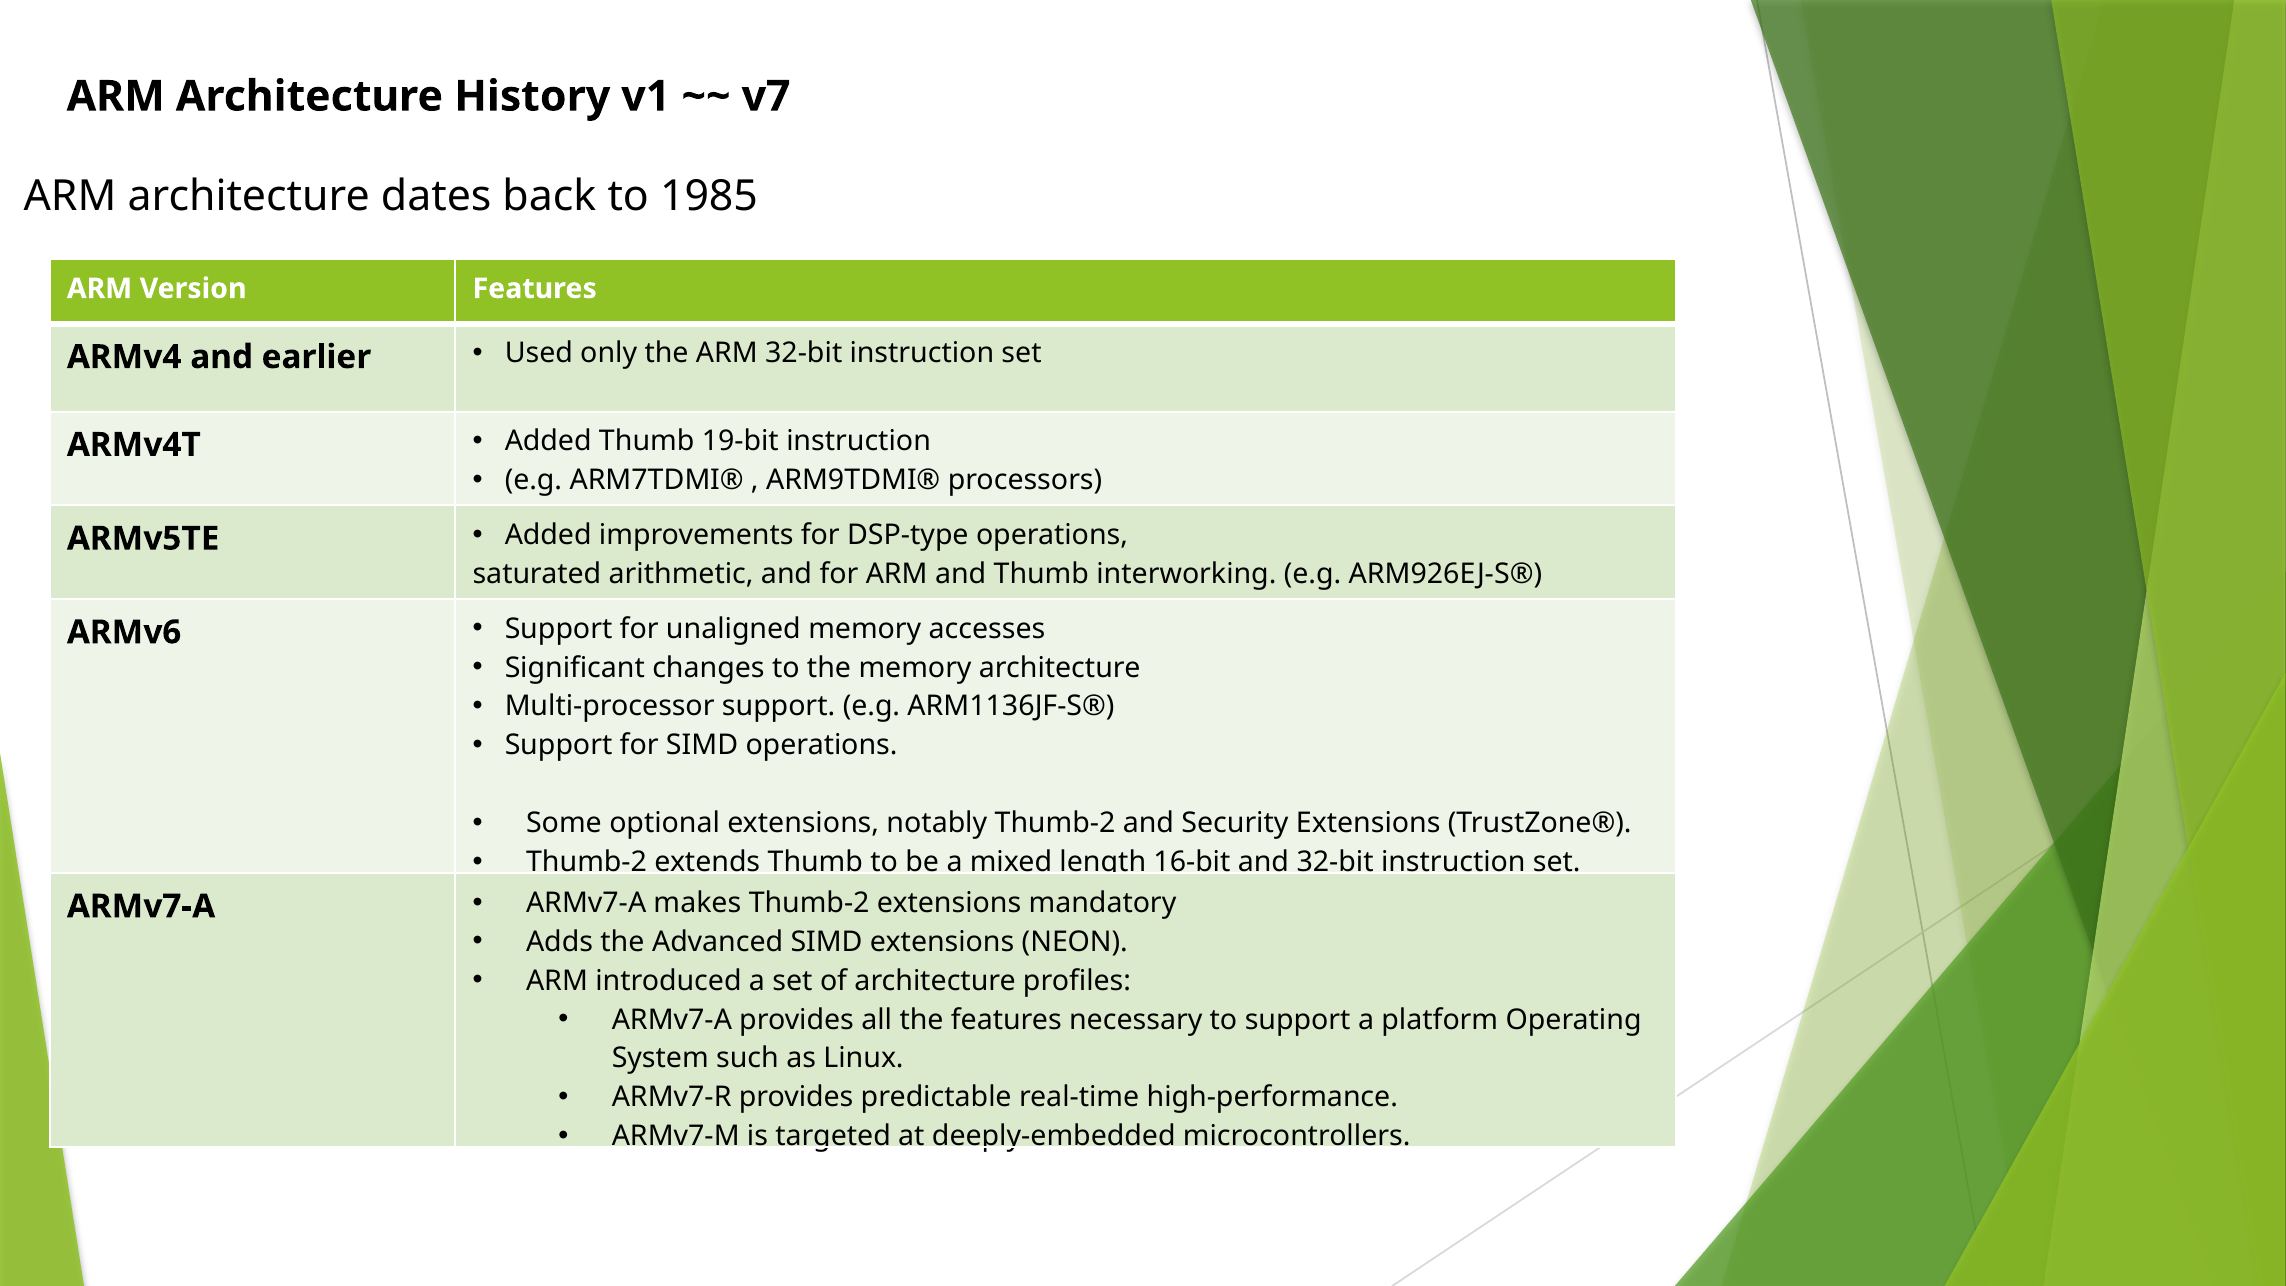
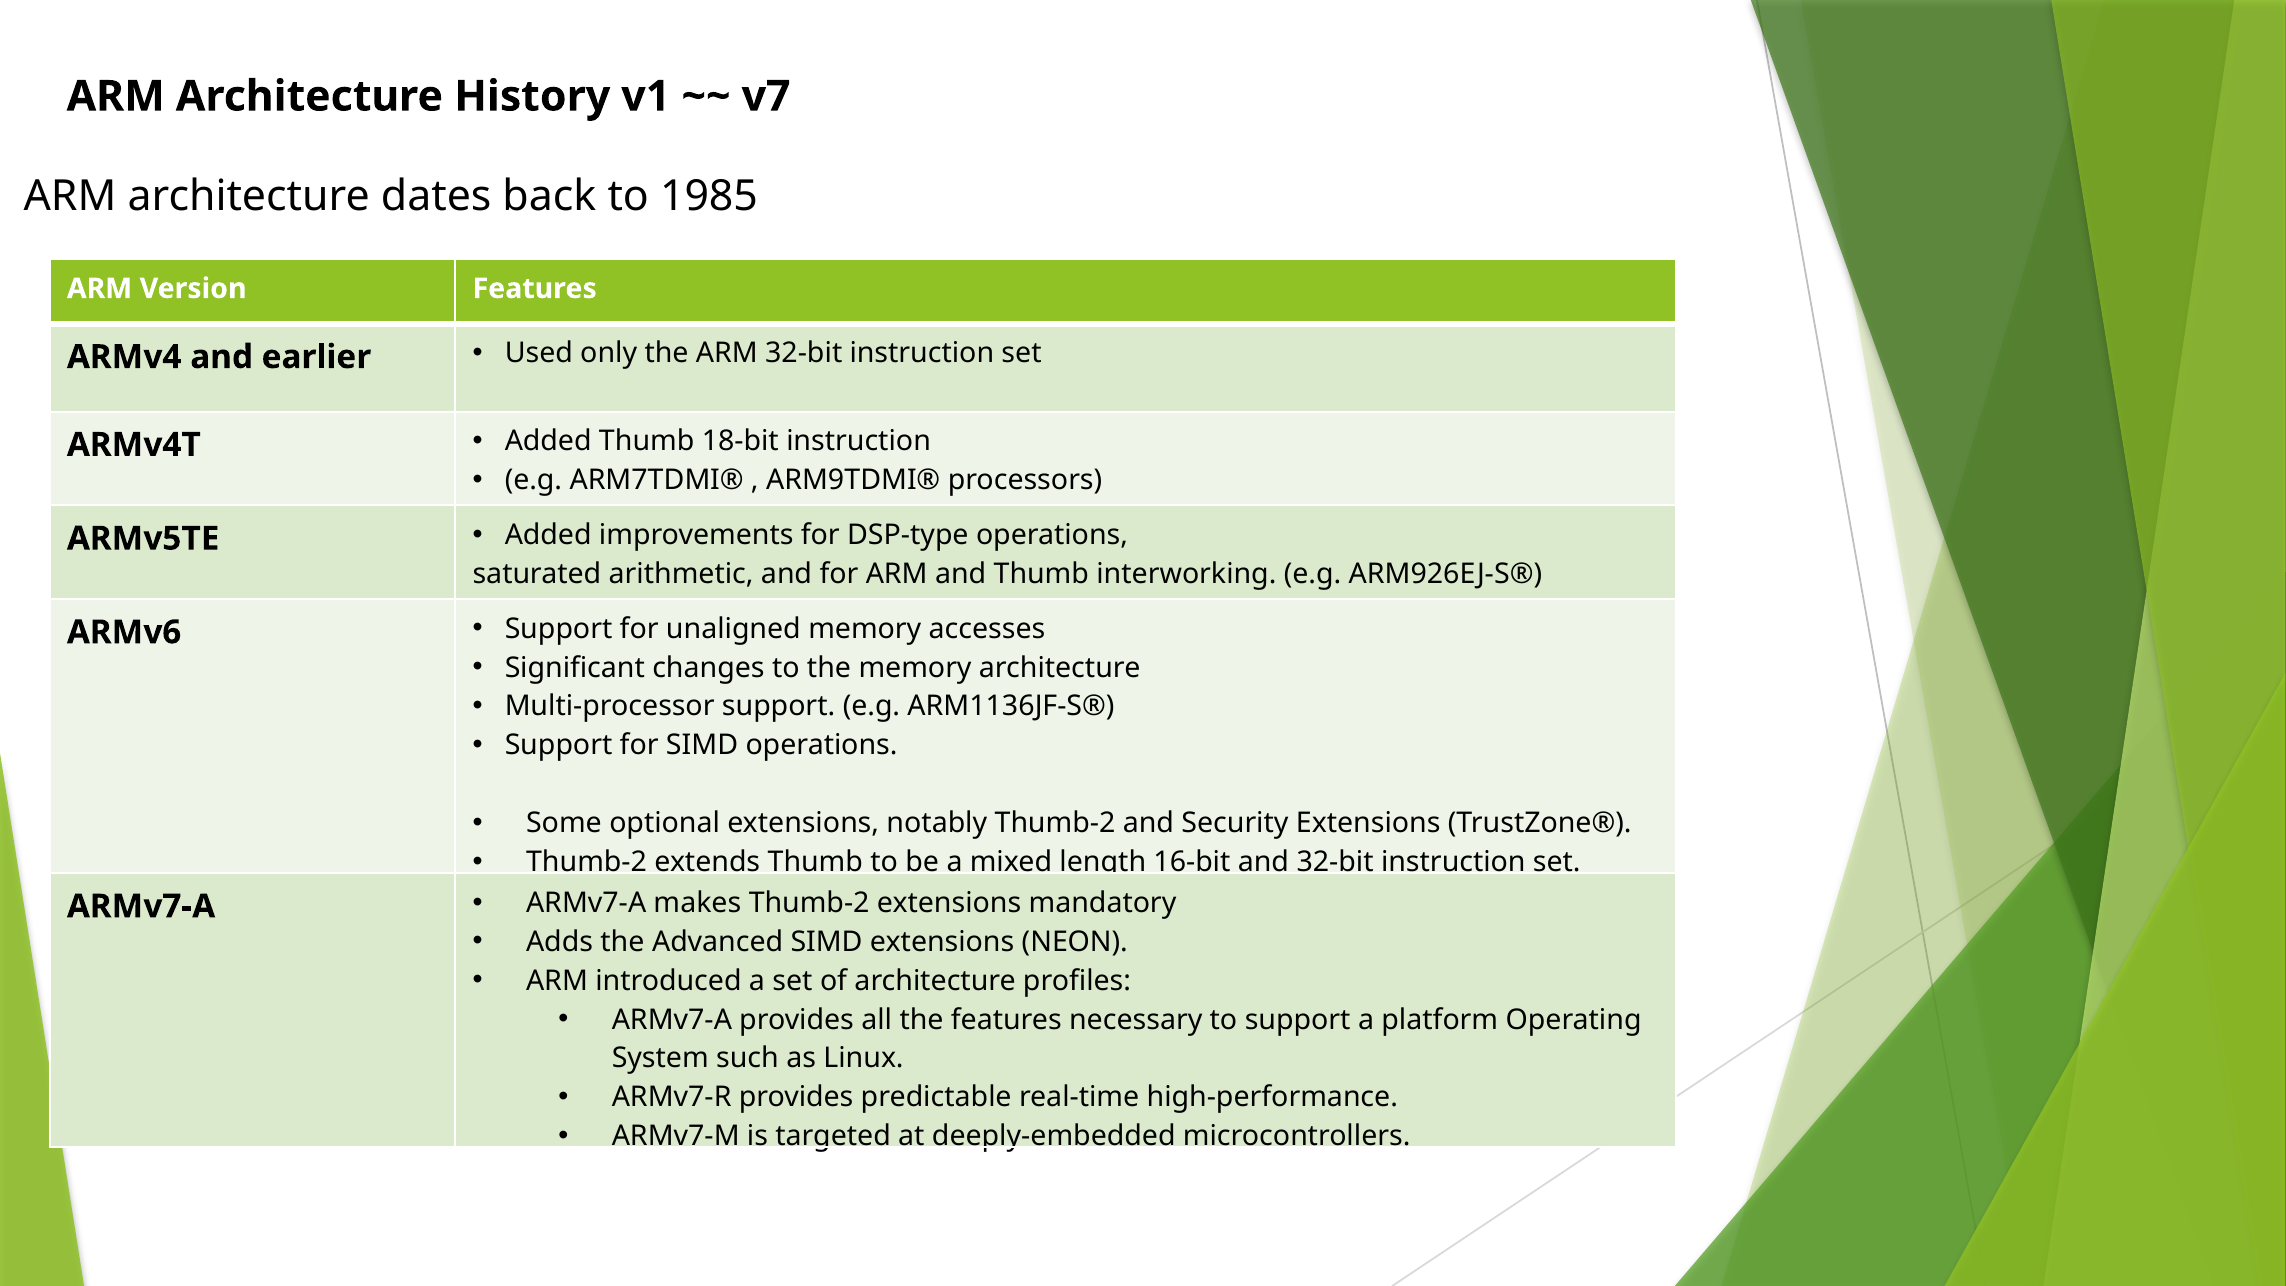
19-bit: 19-bit -> 18-bit (740, 441)
